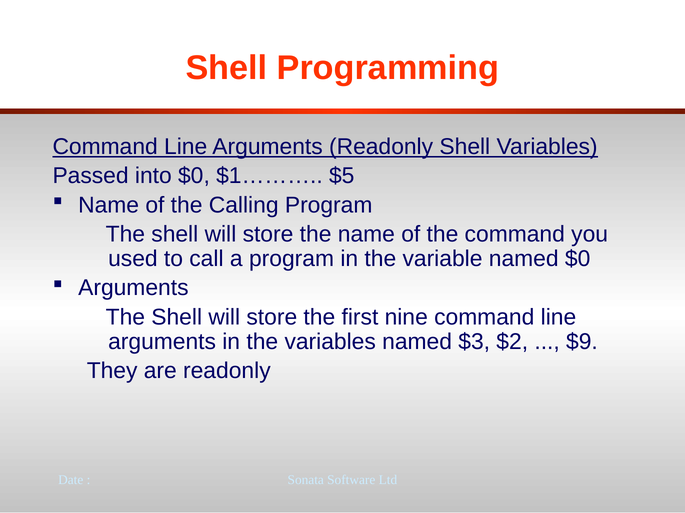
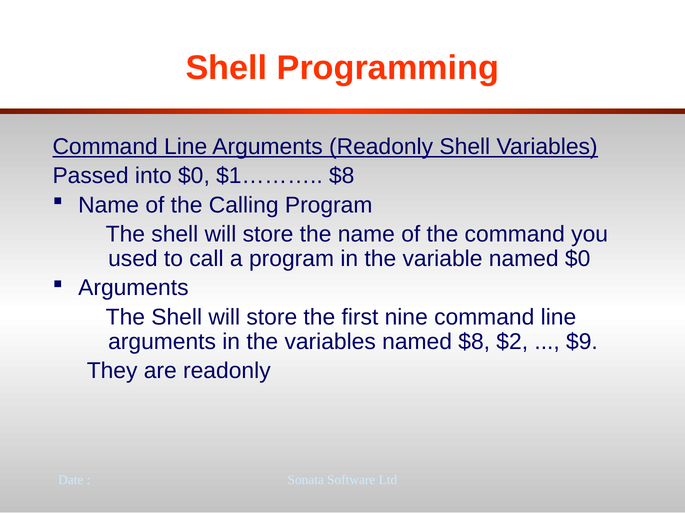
$1……… $5: $5 -> $8 (342, 176)
named $3: $3 -> $8 (474, 342)
